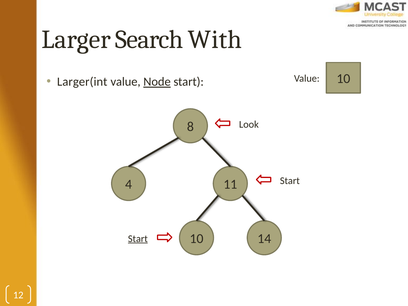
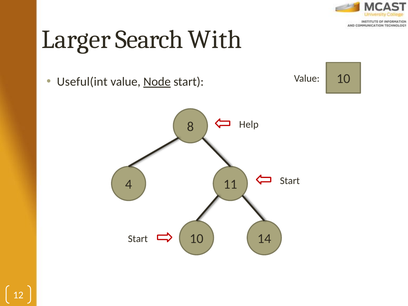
Larger(int: Larger(int -> Useful(int (82, 82)
Look: Look -> Help (249, 125)
Start underline: present -> none (138, 239)
